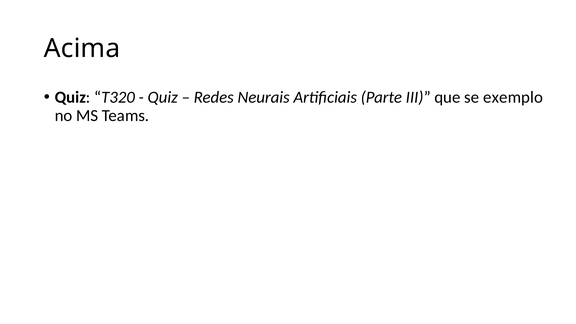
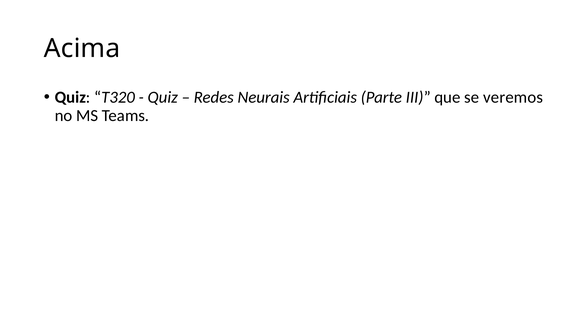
exemplo: exemplo -> veremos (513, 97)
